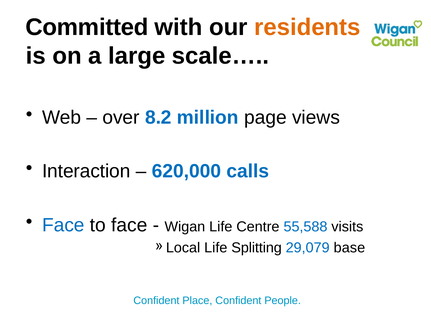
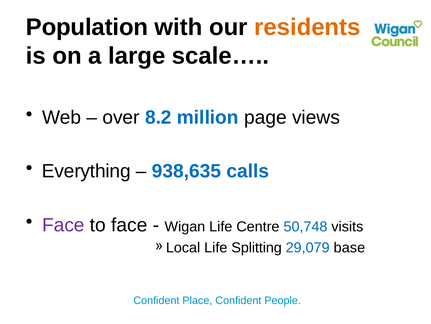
Committed: Committed -> Population (87, 27)
Interaction: Interaction -> Everything (86, 171)
620,000: 620,000 -> 938,635 (186, 171)
Face colour: blue -> purple (63, 225)
55,588: 55,588 -> 50,748 (305, 226)
